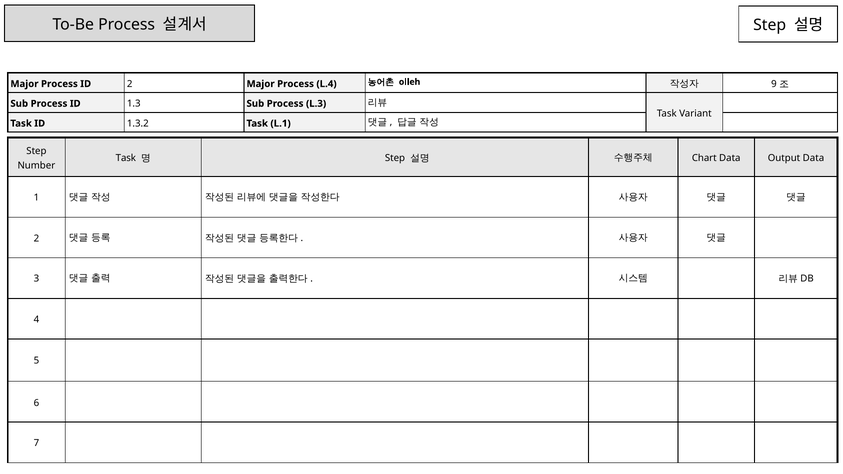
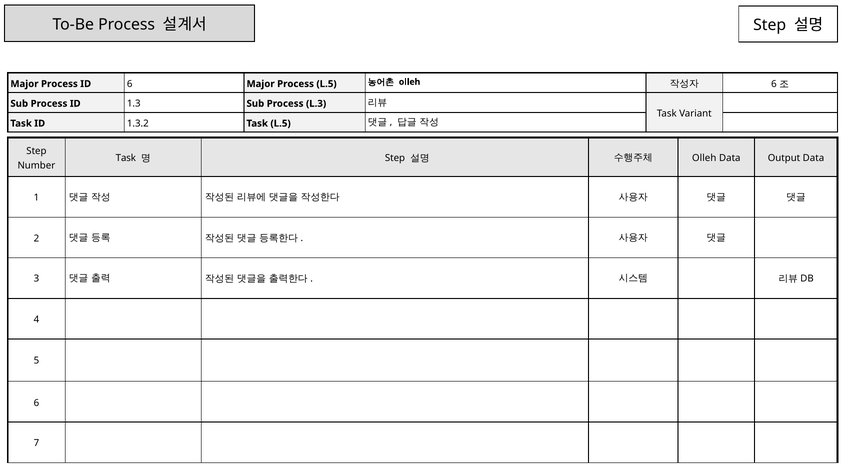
ID 2: 2 -> 6 (130, 84)
Process L.4: L.4 -> L.5 (327, 84)
9: 9 -> 6 (774, 84)
Task L.1: L.1 -> L.5 (281, 123)
Chart: Chart -> Olleh (704, 158)
